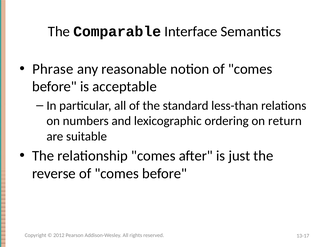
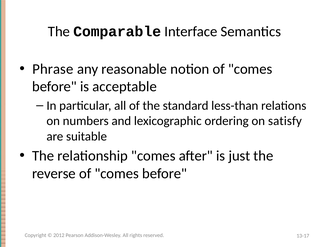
return: return -> satisfy (285, 121)
